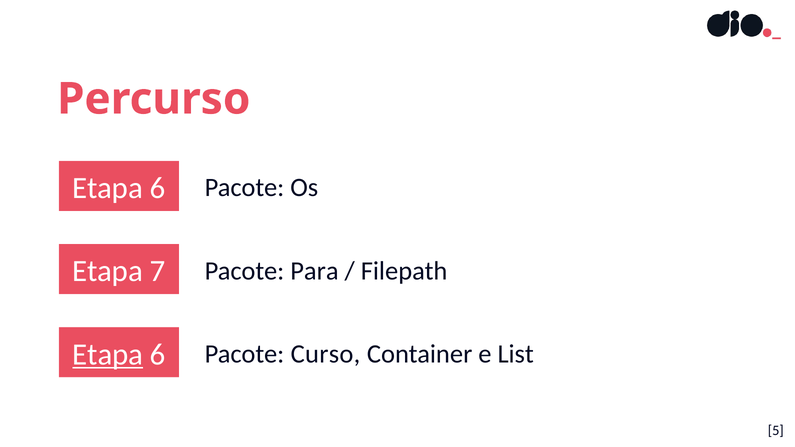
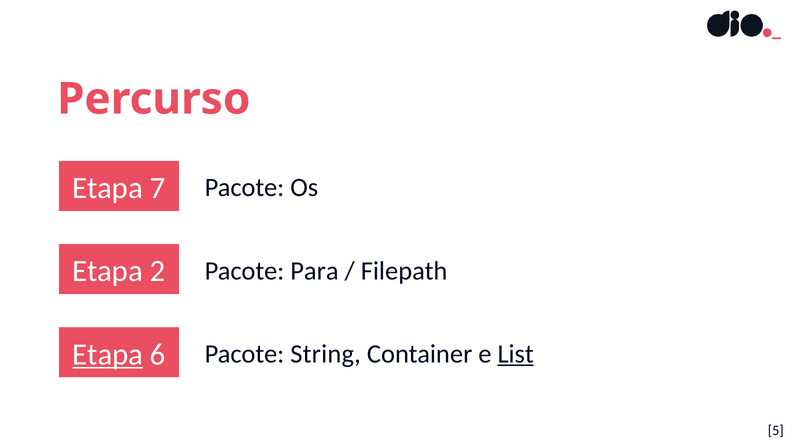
6: 6 -> 7 (158, 188)
7: 7 -> 2 (158, 271)
Curso: Curso -> String (326, 354)
List underline: none -> present (516, 354)
